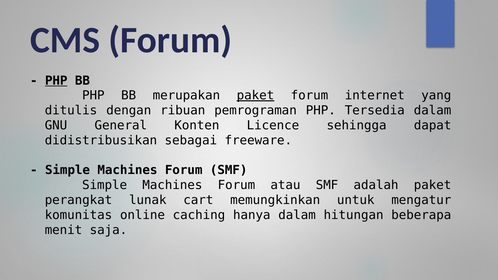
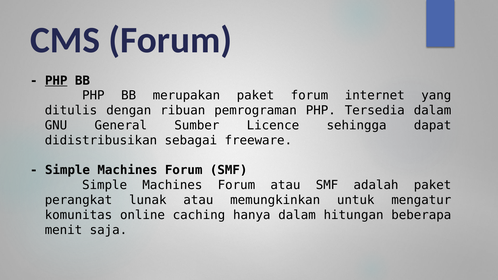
paket underline: present -> none (255, 96)
Konten: Konten -> Sumber (197, 125)
lunak cart: cart -> atau (198, 200)
